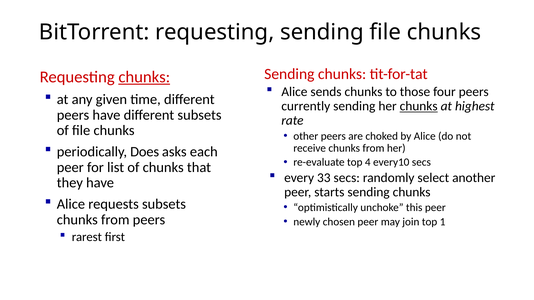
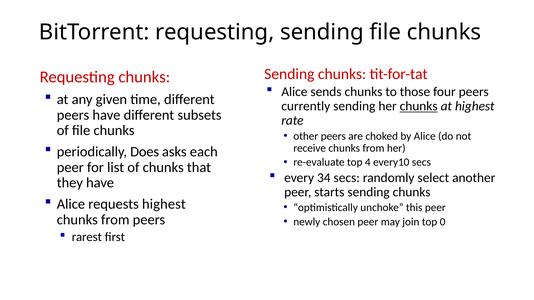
chunks underline: present -> none (144, 77)
33: 33 -> 34 (324, 178)
requests subsets: subsets -> highest (164, 204)
1: 1 -> 0 (443, 222)
